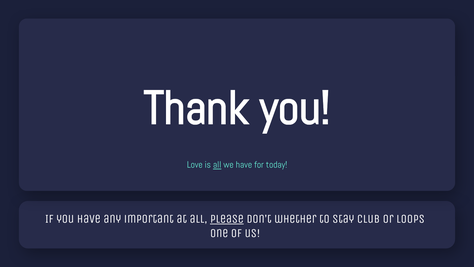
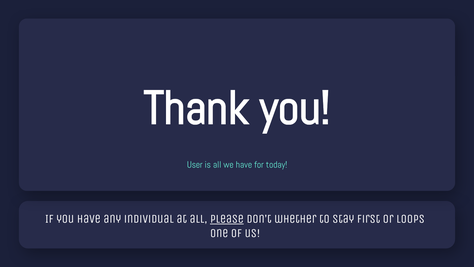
Love: Love -> User (195, 165)
all underline: present -> none (217, 165)
important: important -> individual (149, 219)
club: club -> first (369, 219)
